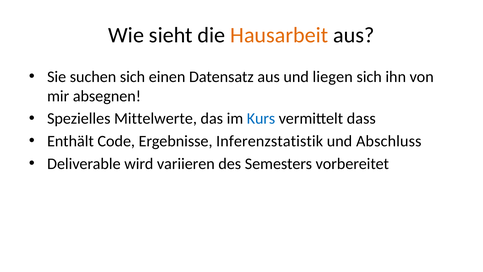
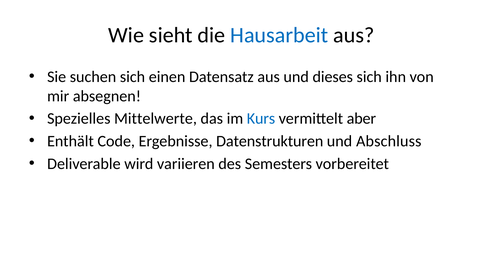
Hausarbeit colour: orange -> blue (279, 35)
liegen: liegen -> dieses (333, 77)
dass: dass -> aber (361, 118)
Inferenzstatistik: Inferenzstatistik -> Datenstrukturen (270, 141)
